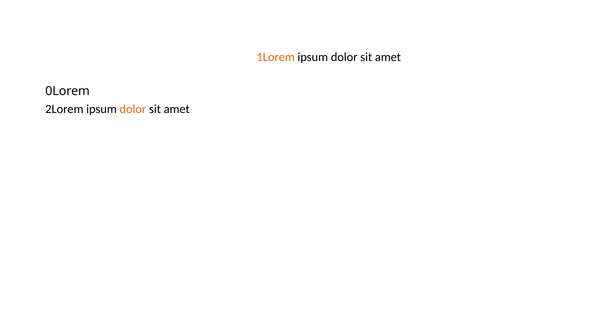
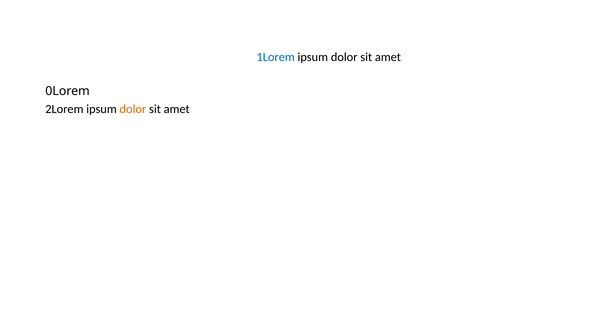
1Lorem colour: orange -> blue (276, 57)
